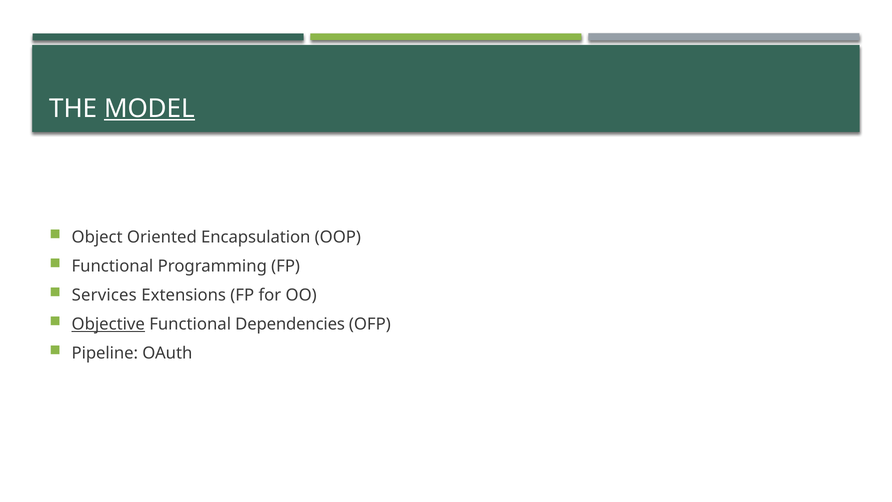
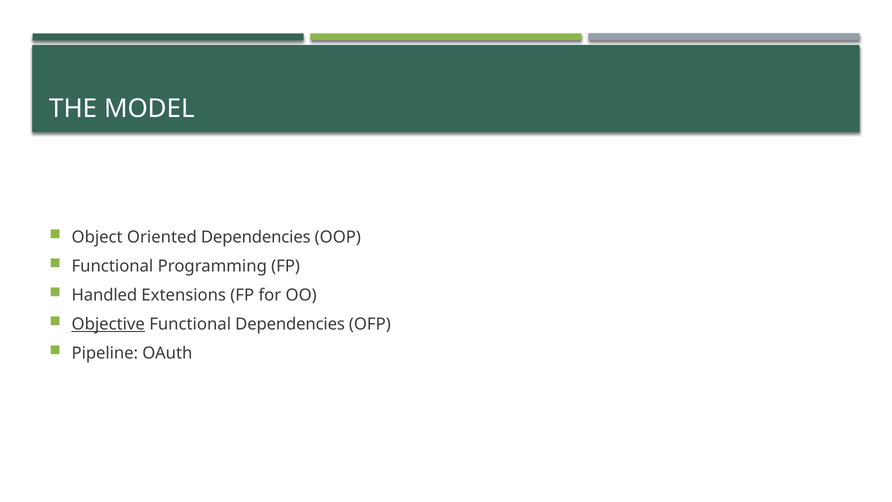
MODEL underline: present -> none (150, 108)
Oriented Encapsulation: Encapsulation -> Dependencies (256, 237)
Services: Services -> Handled (104, 295)
